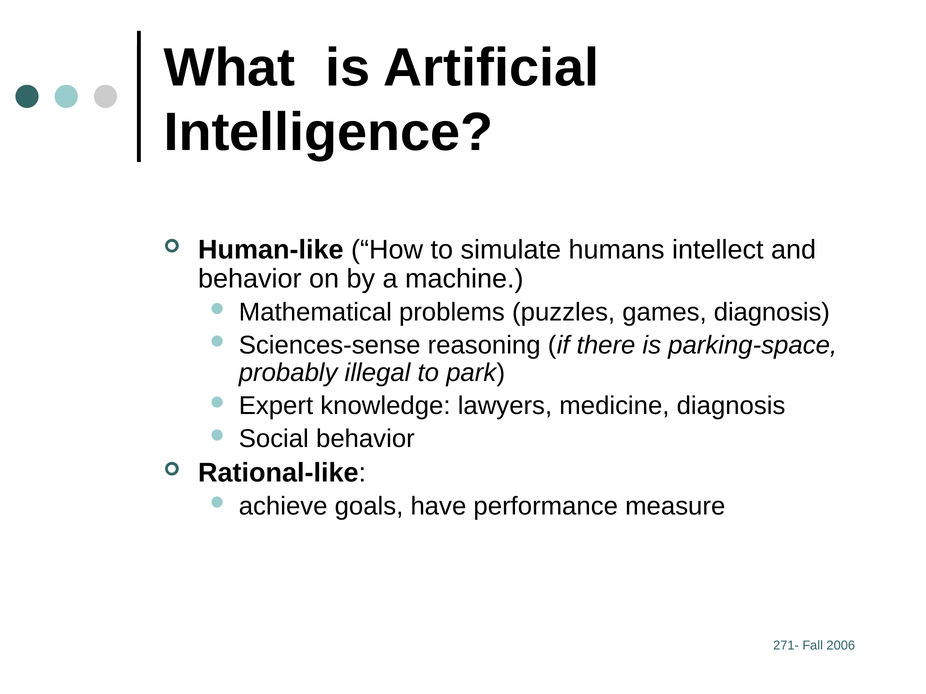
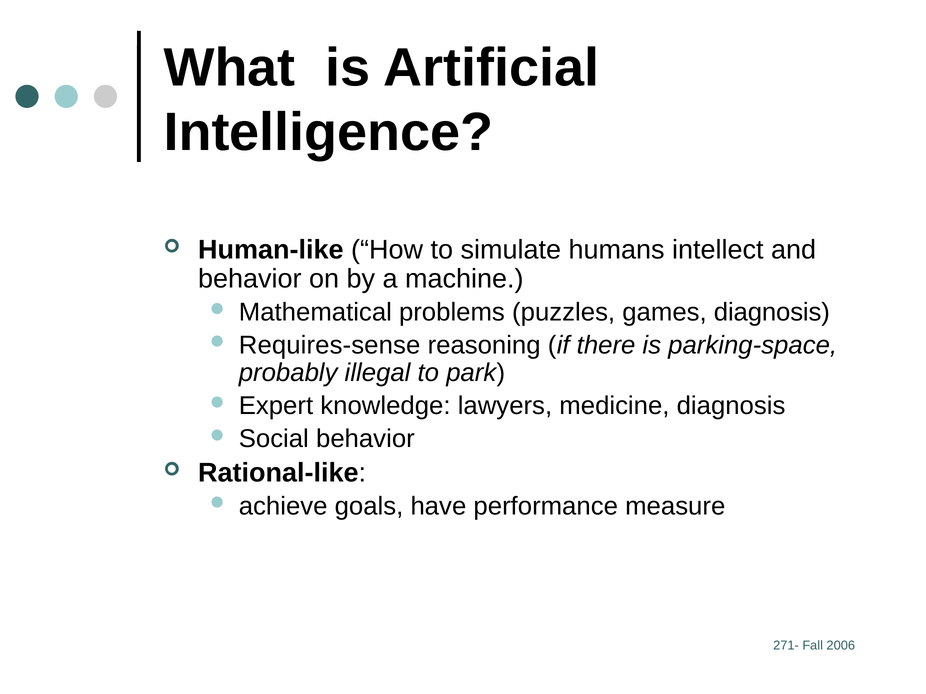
Sciences-sense: Sciences-sense -> Requires-sense (330, 346)
